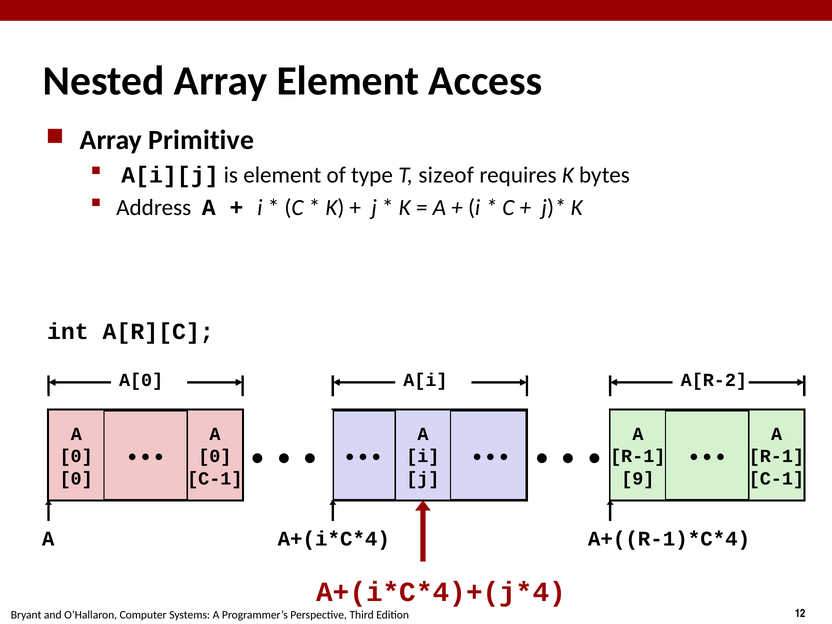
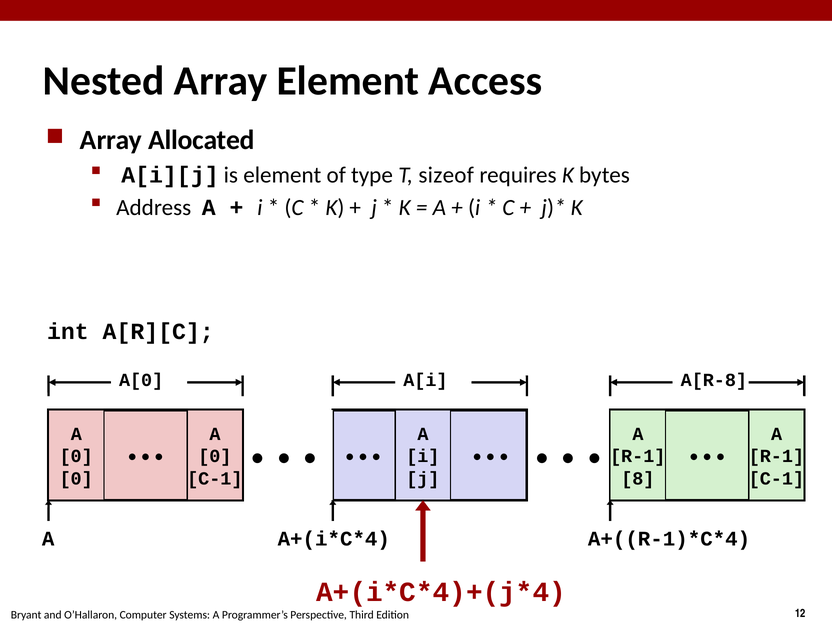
Primitive: Primitive -> Allocated (201, 140)
A[R-2: A[R-2 -> A[R-8 (714, 380)
9: 9 -> 8 (638, 479)
